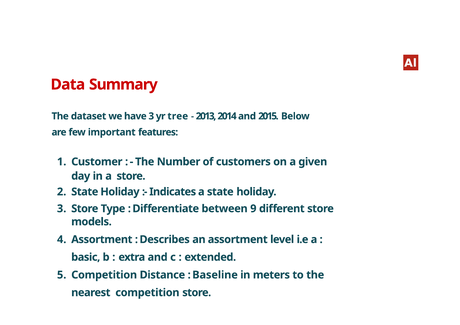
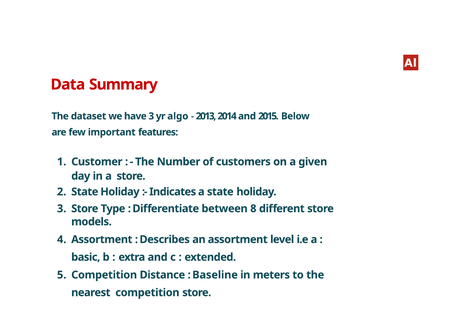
tree: tree -> algo (178, 116)
9: 9 -> 8 (253, 209)
